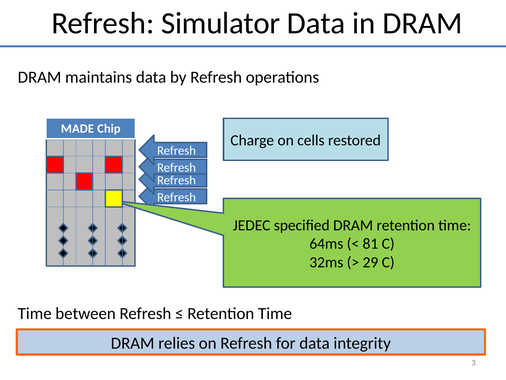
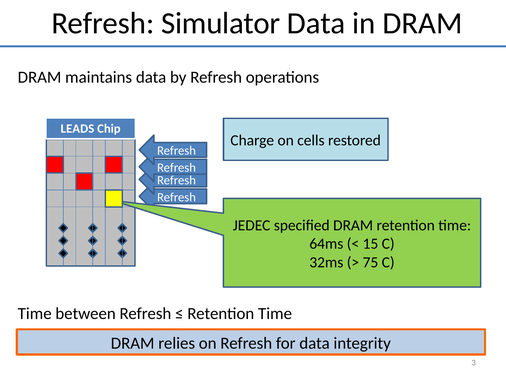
MADE: MADE -> LEADS (77, 128)
81: 81 -> 15 (370, 244)
29: 29 -> 75 (370, 262)
